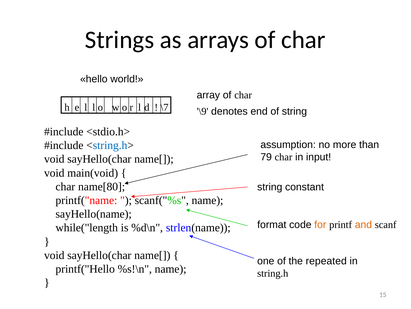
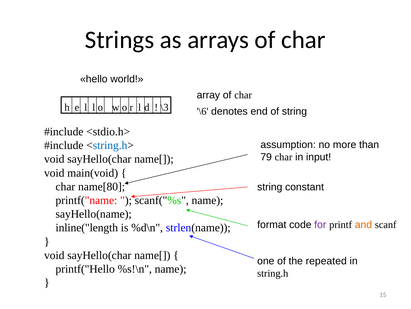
\7: \7 -> \3 (164, 107)
\9: \9 -> \6 (203, 111)
for colour: orange -> purple (320, 224)
while("length: while("length -> inline("length (87, 227)
